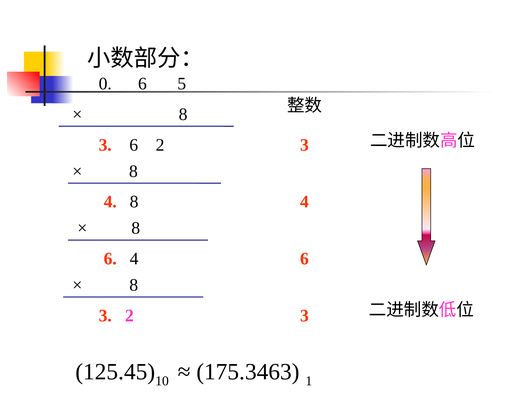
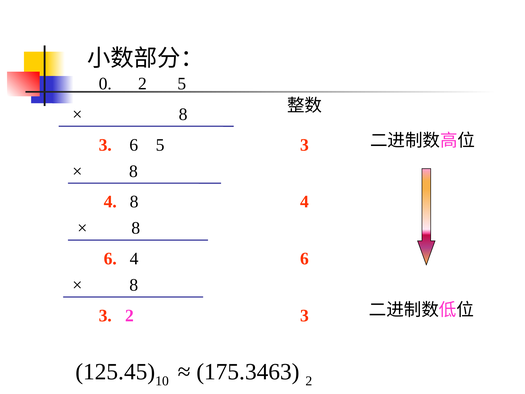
0 6: 6 -> 2 (143, 84)
6 2: 2 -> 5 (160, 145)
175.3463 1: 1 -> 2 (309, 381)
